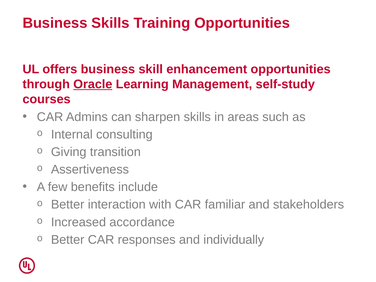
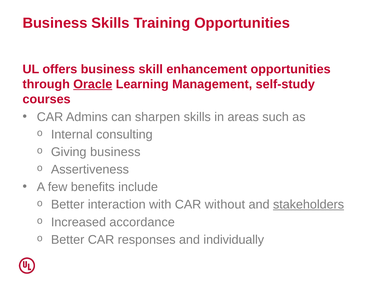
Giving transition: transition -> business (115, 152)
familiar: familiar -> without (225, 205)
stakeholders underline: none -> present (309, 205)
